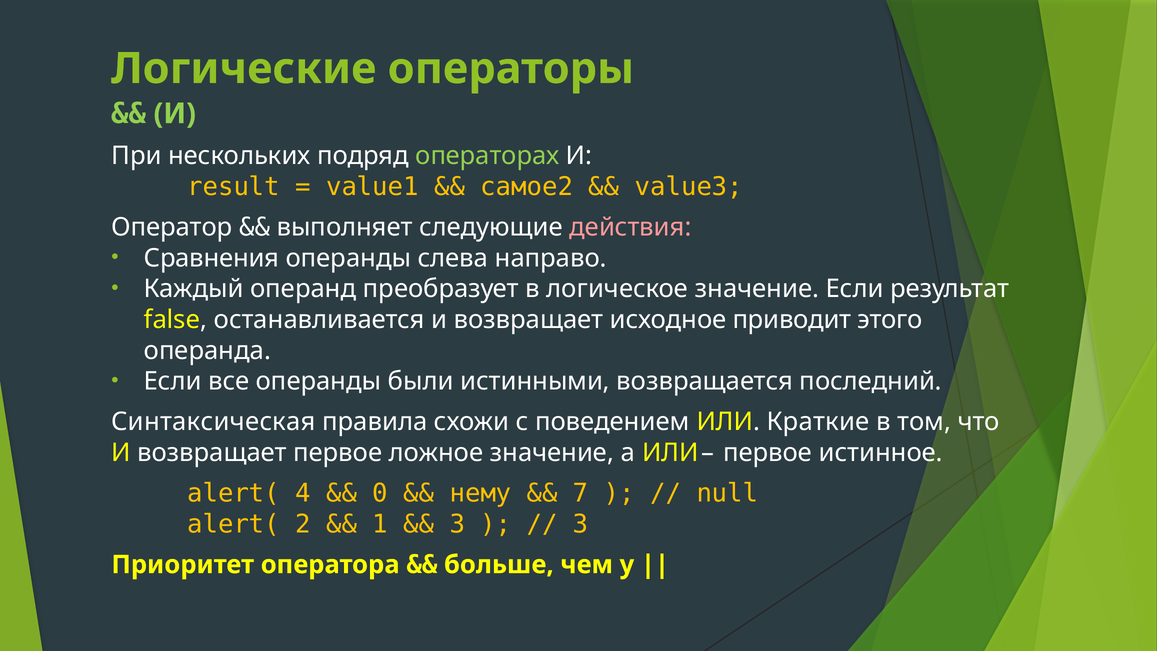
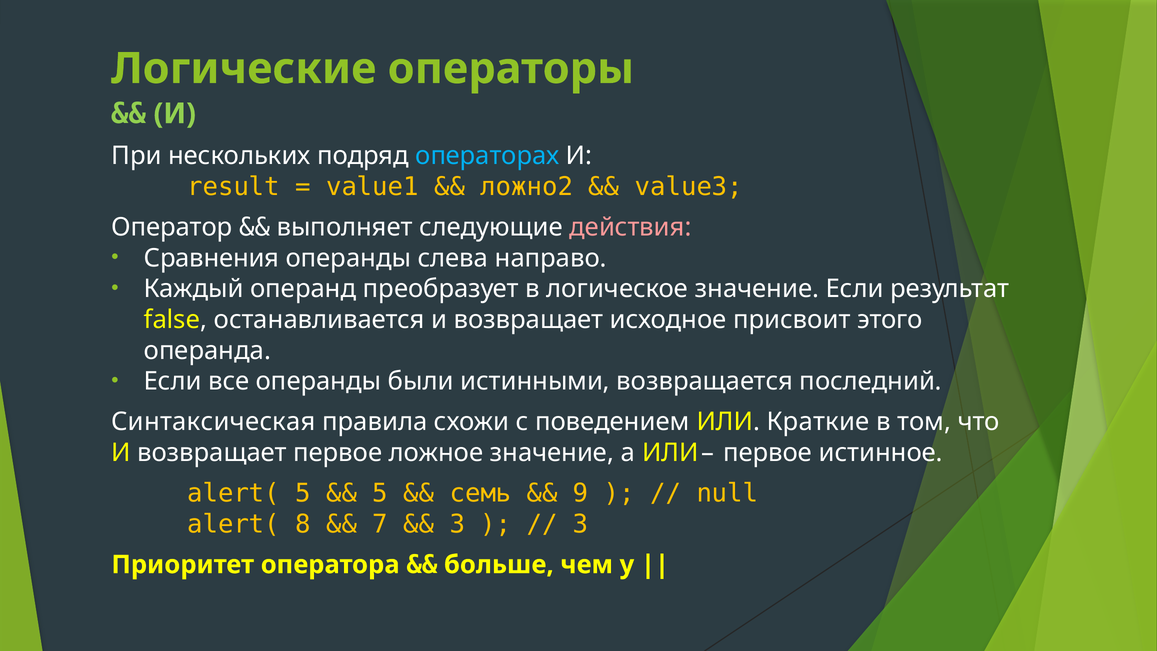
операторах colour: light green -> light blue (487, 156)
самое2: самое2 -> ложно2 (527, 187)
приводит: приводит -> присвоит (792, 320)
alert( 4: 4 -> 5 (303, 493)
0: 0 -> 5 (380, 493)
нему: нему -> семь (481, 493)
7: 7 -> 9 (581, 493)
2: 2 -> 8 (303, 524)
1: 1 -> 7 (380, 524)
